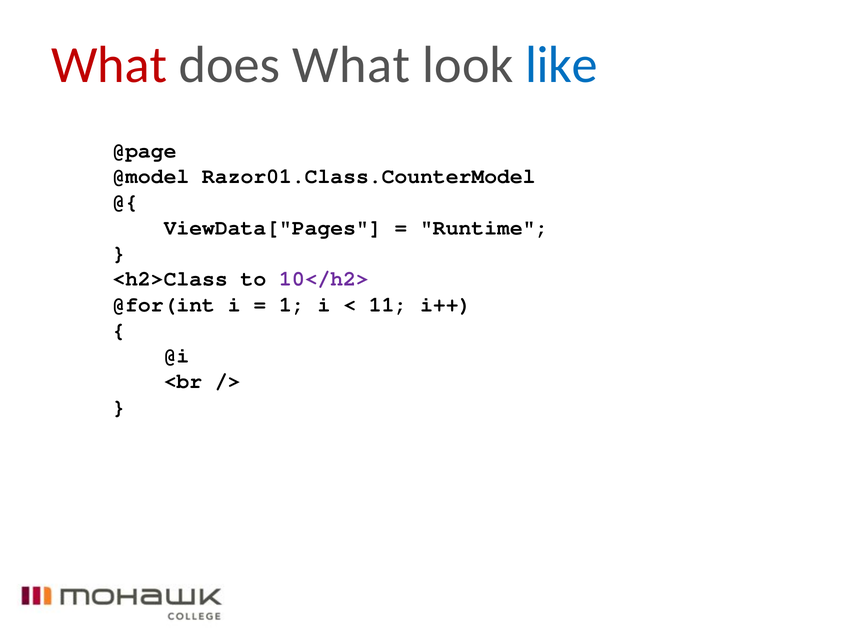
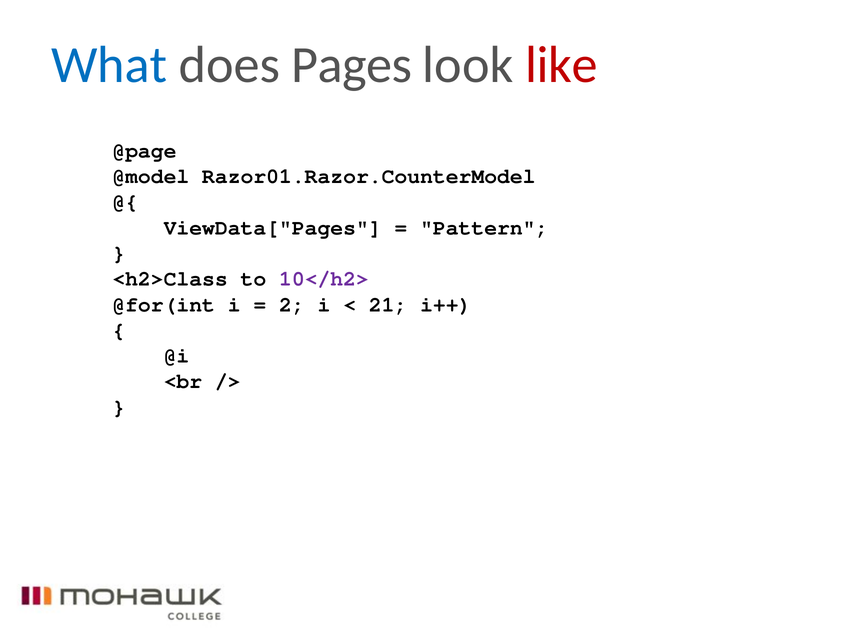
What colour: red -> blue (109, 65)
does What: What -> Pages (352, 65)
like colour: blue -> red (561, 65)
Razor01.Class.CounterModel: Razor01.Class.CounterModel -> Razor01.Razor.CounterModel (369, 176)
Runtime: Runtime -> Pattern (484, 228)
1: 1 -> 2 (292, 305)
11: 11 -> 21 (388, 305)
